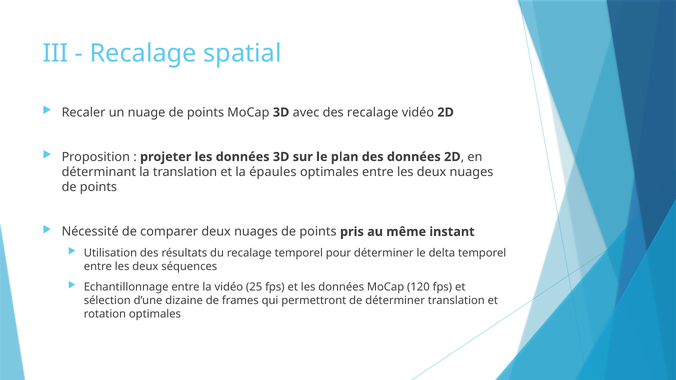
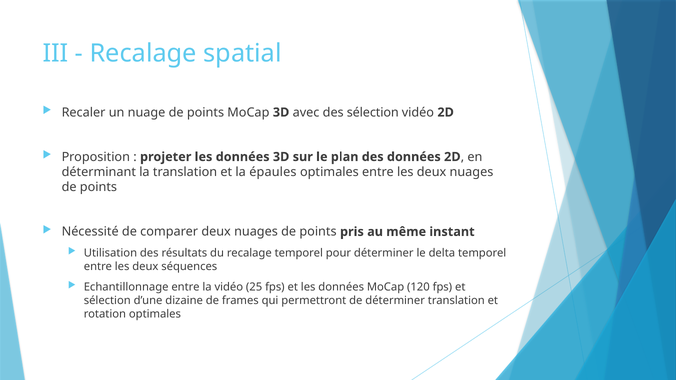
des recalage: recalage -> sélection (373, 112)
